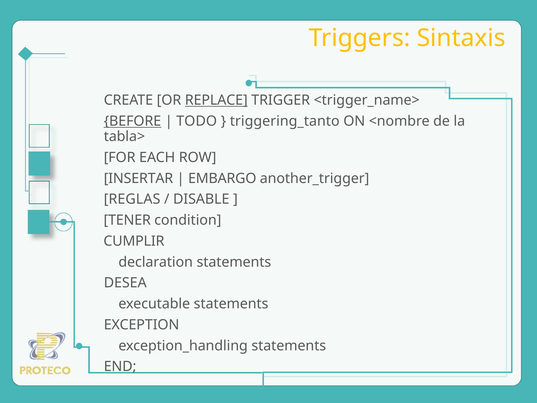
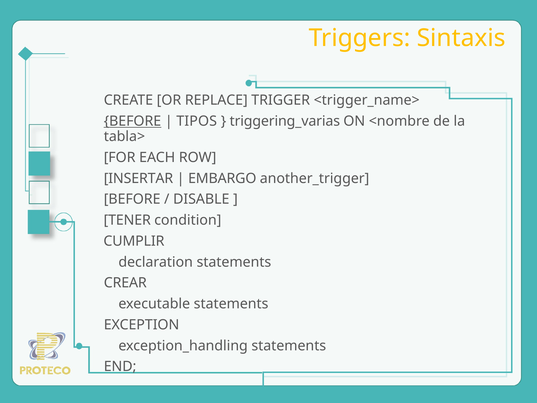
REPLACE underline: present -> none (216, 100)
TODO: TODO -> TIPOS (197, 121)
triggering_tanto: triggering_tanto -> triggering_varias (285, 121)
REGLAS: REGLAS -> BEFORE (132, 199)
DESEA: DESEA -> CREAR (125, 283)
